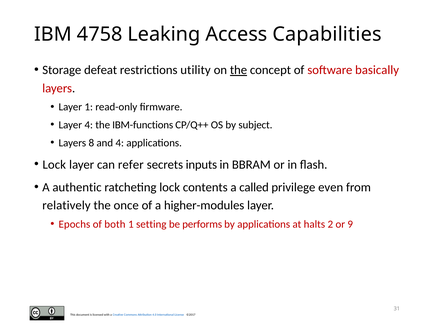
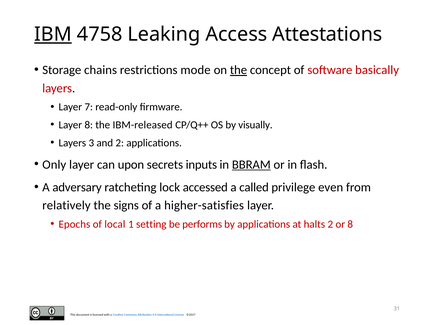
IBM underline: none -> present (53, 34)
Capabilities: Capabilities -> Attestations (327, 34)
defeat: defeat -> chains (101, 70)
utility: utility -> mode (196, 70)
Layer 1: 1 -> 7 (89, 107)
Layer 4: 4 -> 8 (89, 125)
IBM-functions: IBM-functions -> IBM-released (143, 125)
subject: subject -> visually (255, 125)
8: 8 -> 3 (91, 143)
and 4: 4 -> 2 (120, 143)
Lock: Lock -> Only (54, 165)
refer: refer -> upon (131, 165)
BBRAM underline: none -> present (251, 165)
authentic: authentic -> adversary (77, 188)
contents: contents -> accessed (205, 188)
once: once -> signs (126, 206)
higher-modules: higher-modules -> higher-satisfies (204, 206)
both: both -> local (115, 225)
or 9: 9 -> 8 (350, 225)
